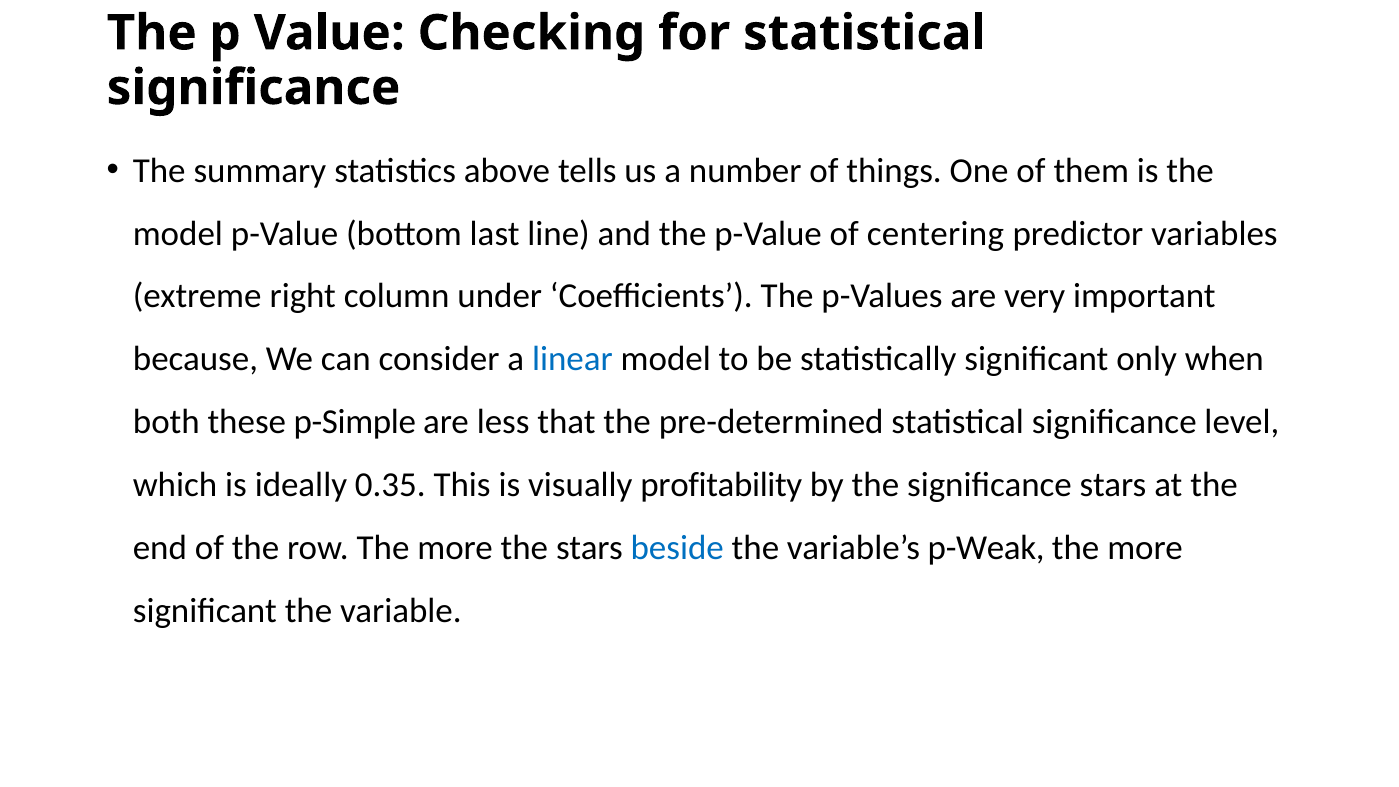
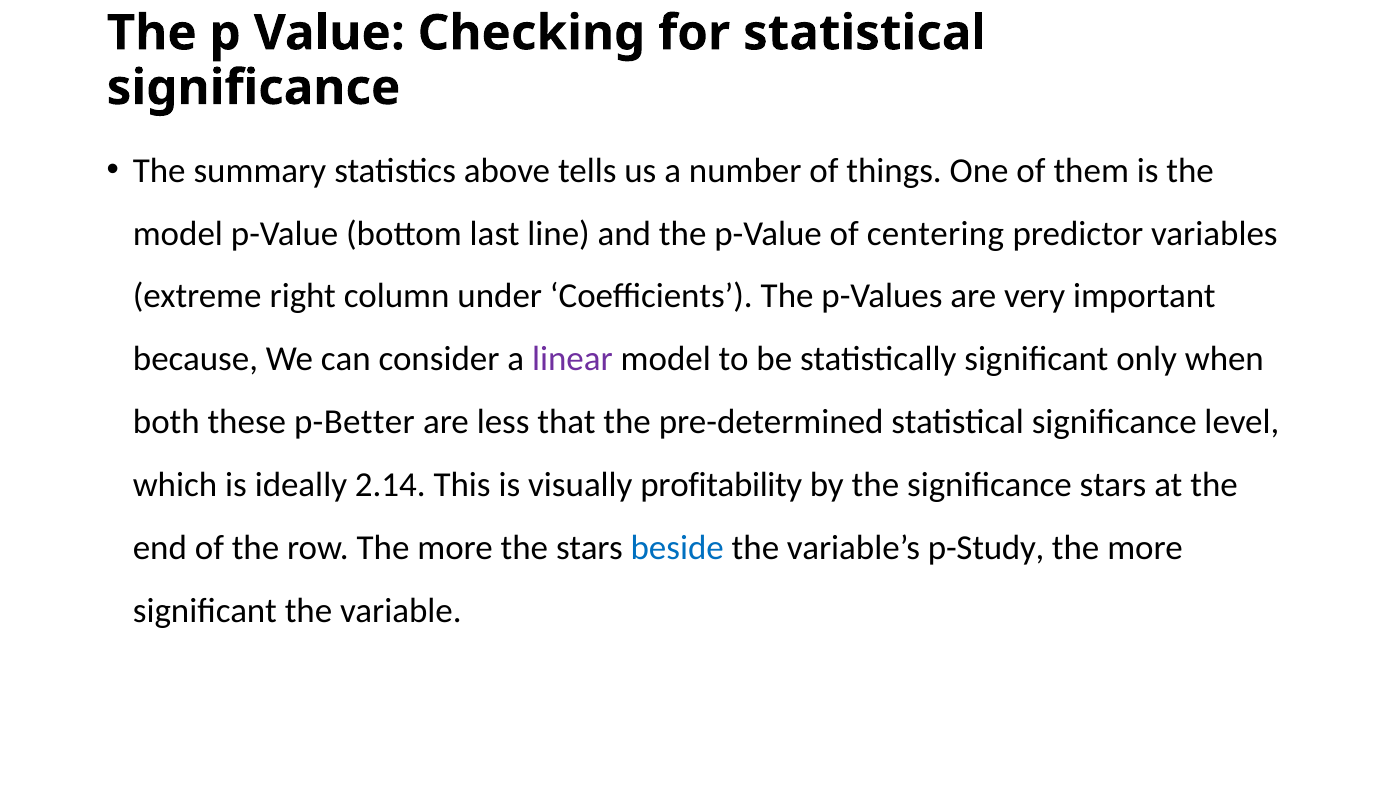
linear colour: blue -> purple (572, 359)
p-Simple: p-Simple -> p-Better (354, 422)
0.35: 0.35 -> 2.14 (390, 485)
p-Weak: p-Weak -> p-Study (986, 548)
